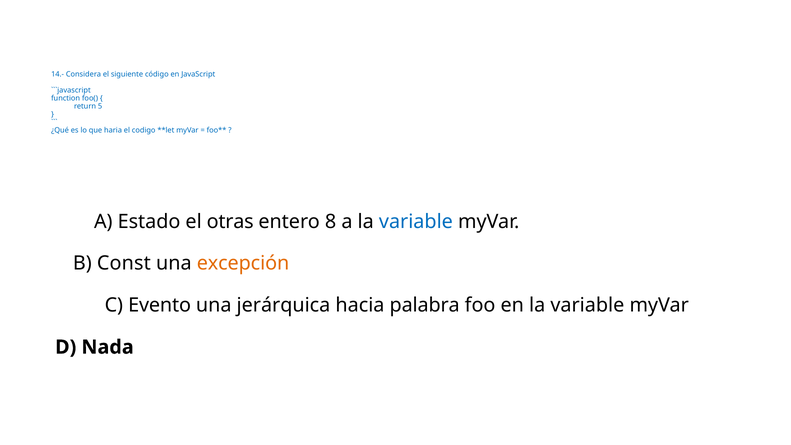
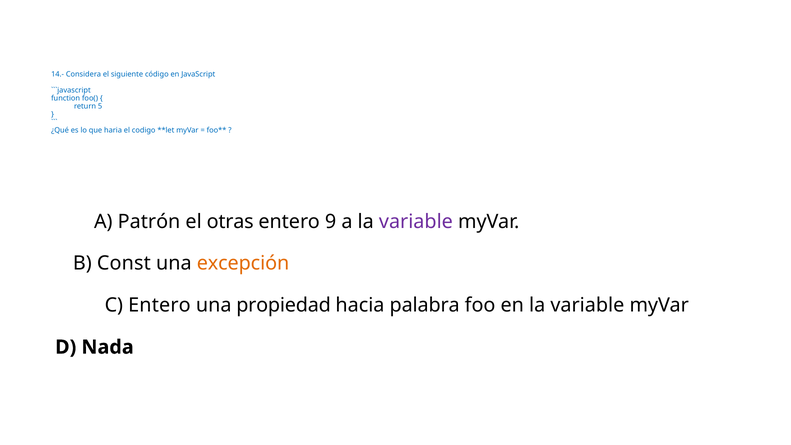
Estado: Estado -> Patrón (149, 222)
8: 8 -> 9 (331, 222)
variable colour: blue -> purple (416, 222)
C Evento: Evento -> Entero (159, 305)
jerárquica: jerárquica -> propiedad (284, 305)
